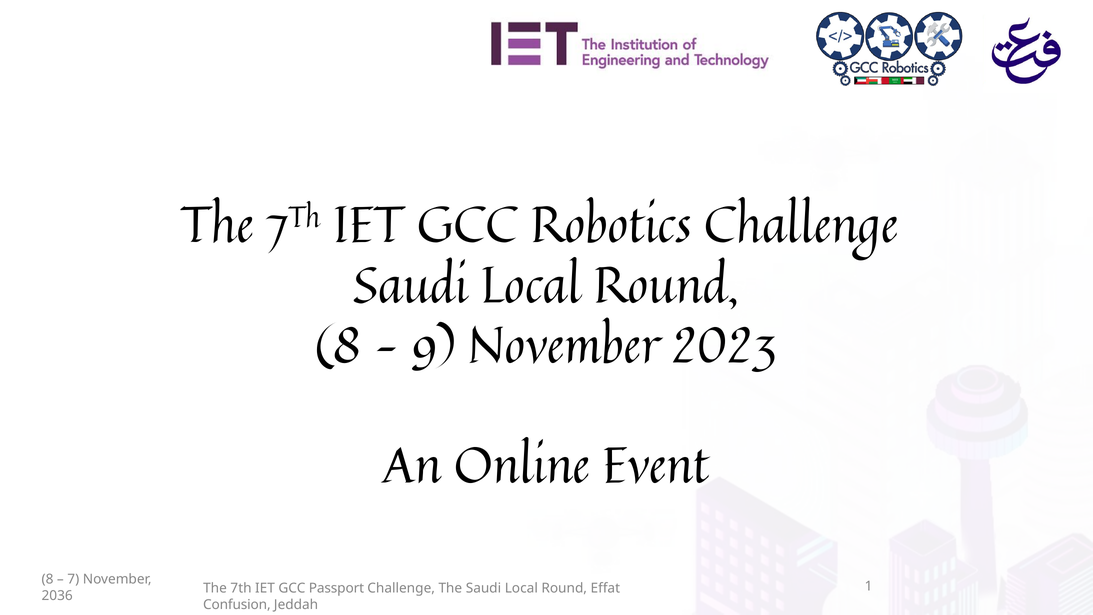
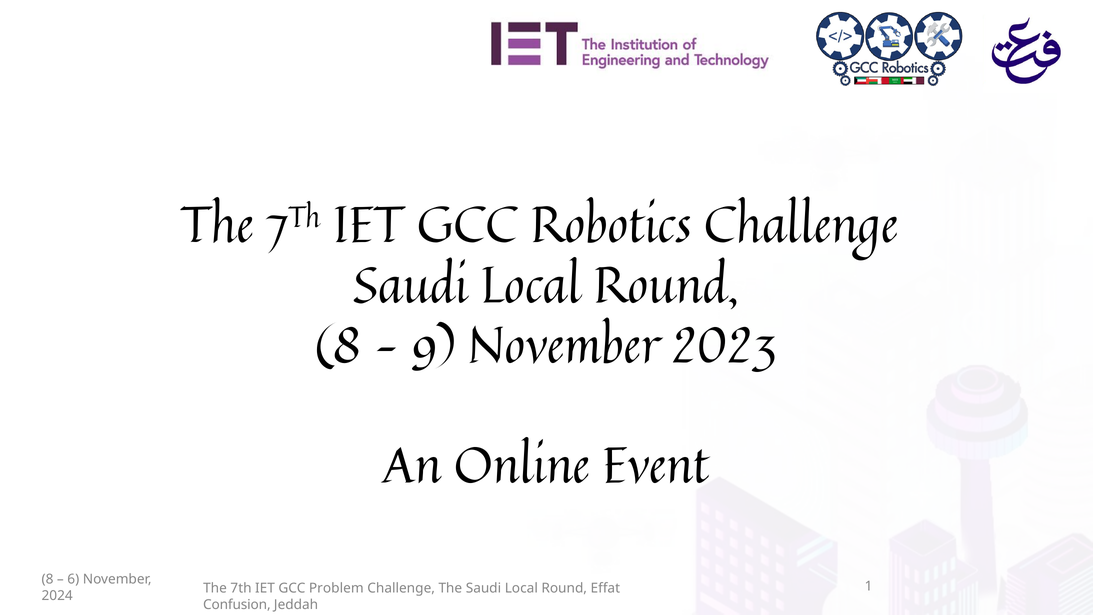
7: 7 -> 6 (73, 579)
Passport: Passport -> Problem (336, 588)
2036: 2036 -> 2024 (57, 595)
